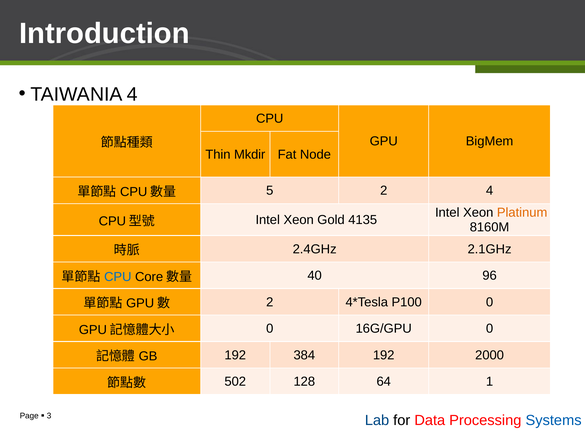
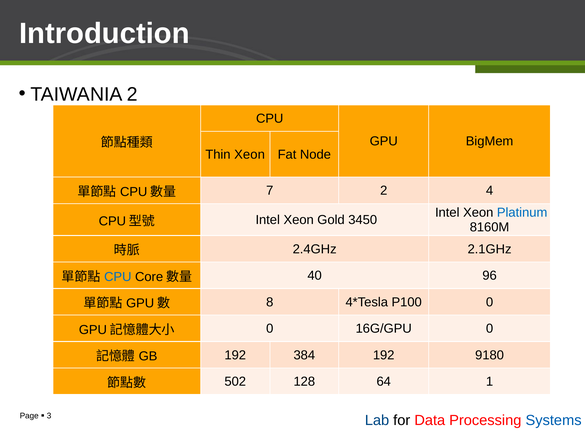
TAIWANIA 4: 4 -> 2 (132, 94)
Thin Mkdir: Mkdir -> Xeon (250, 154)
5: 5 -> 7 (270, 191)
Platinum colour: orange -> blue (522, 213)
4135: 4135 -> 3450 (363, 220)
2: 2 -> 8 (270, 302)
2000: 2000 -> 9180 (490, 355)
